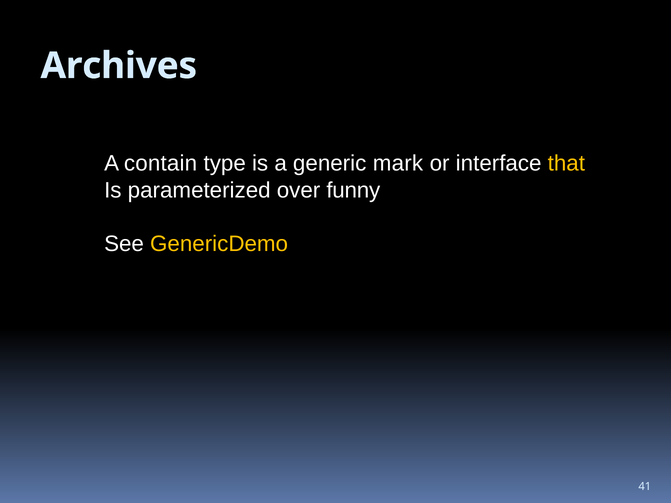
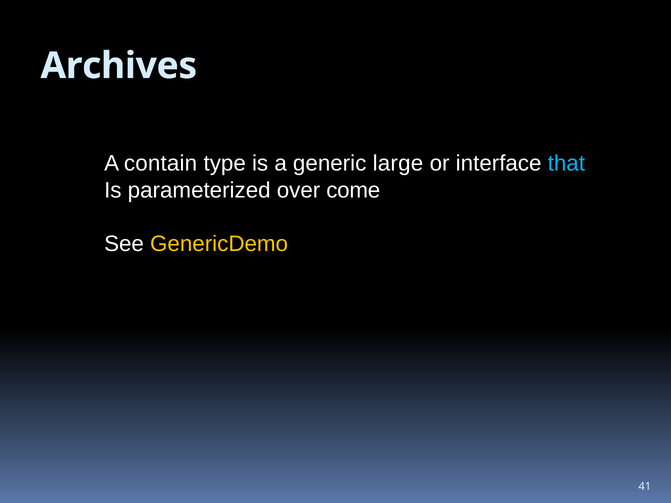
mark: mark -> large (398, 164)
that colour: yellow -> light blue (566, 164)
funny: funny -> come (353, 190)
